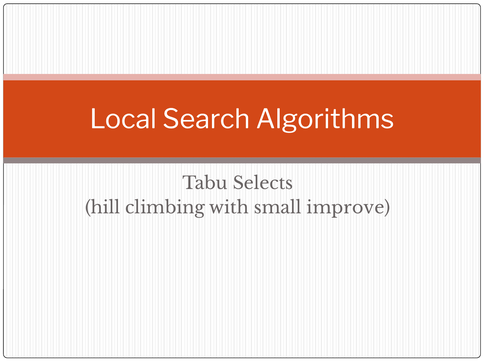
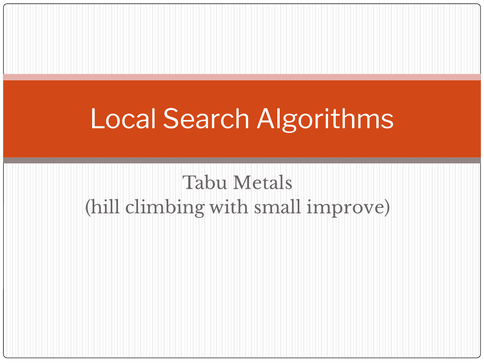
Selects: Selects -> Metals (263, 184)
